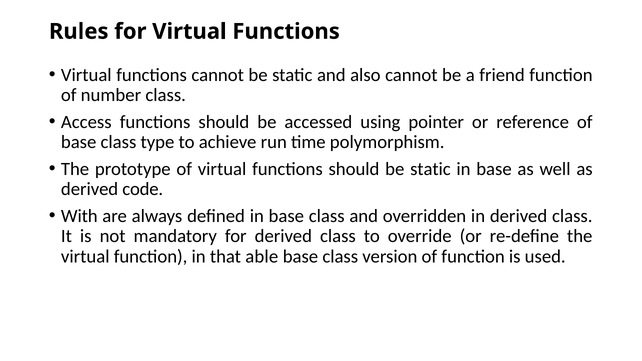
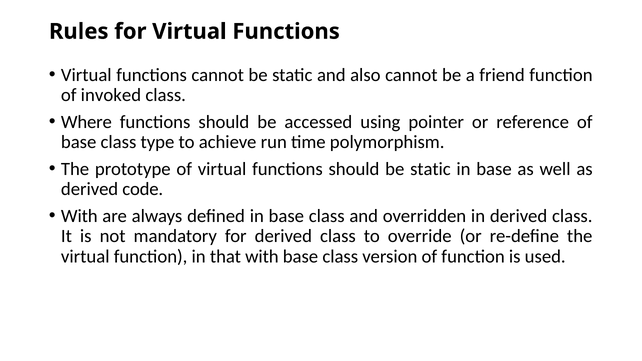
number: number -> invoked (111, 95)
Access: Access -> Where (86, 122)
that able: able -> with (262, 256)
